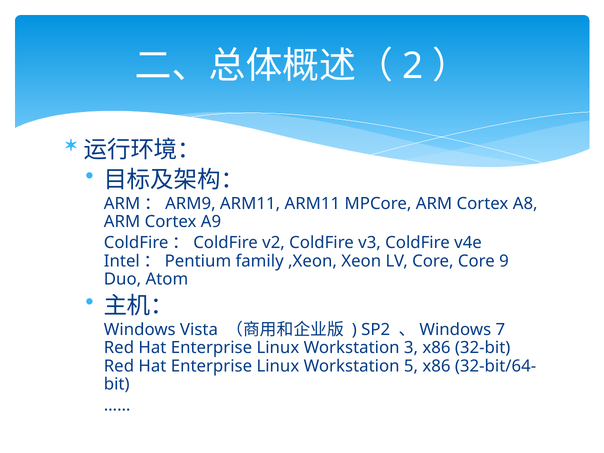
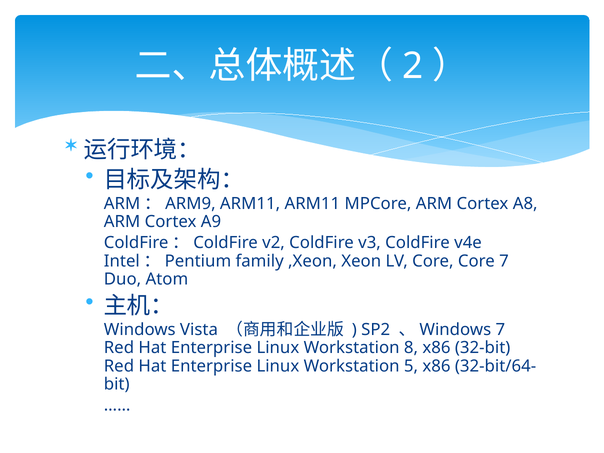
Core 9: 9 -> 7 (504, 261)
3: 3 -> 8 (411, 348)
